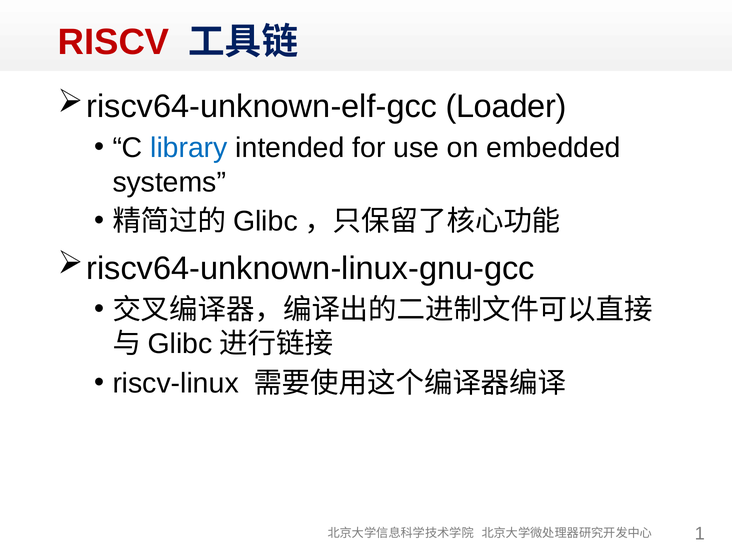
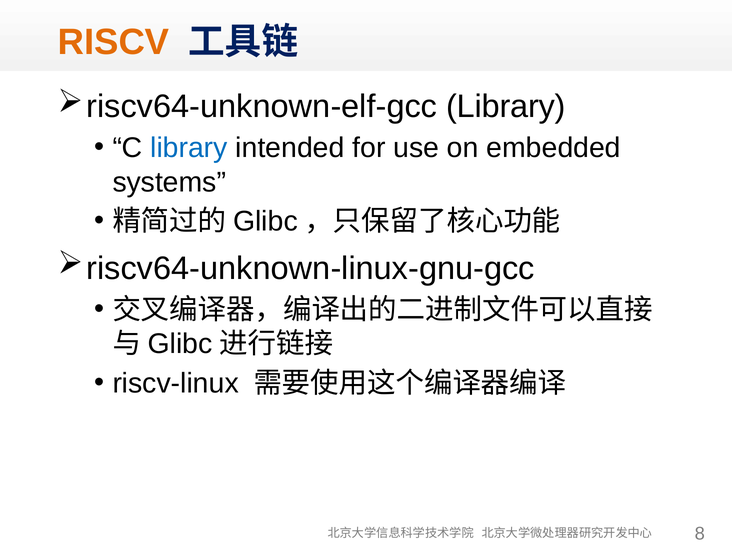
RISCV colour: red -> orange (113, 42)
Loader: Loader -> Library (506, 107)
1: 1 -> 8 (700, 534)
